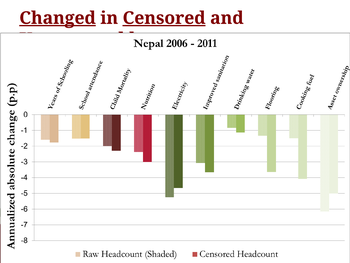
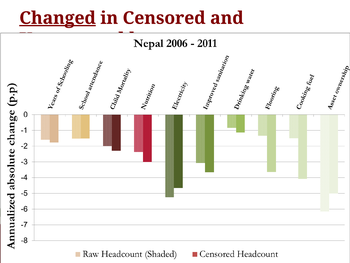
Censored underline: present -> none (164, 18)
